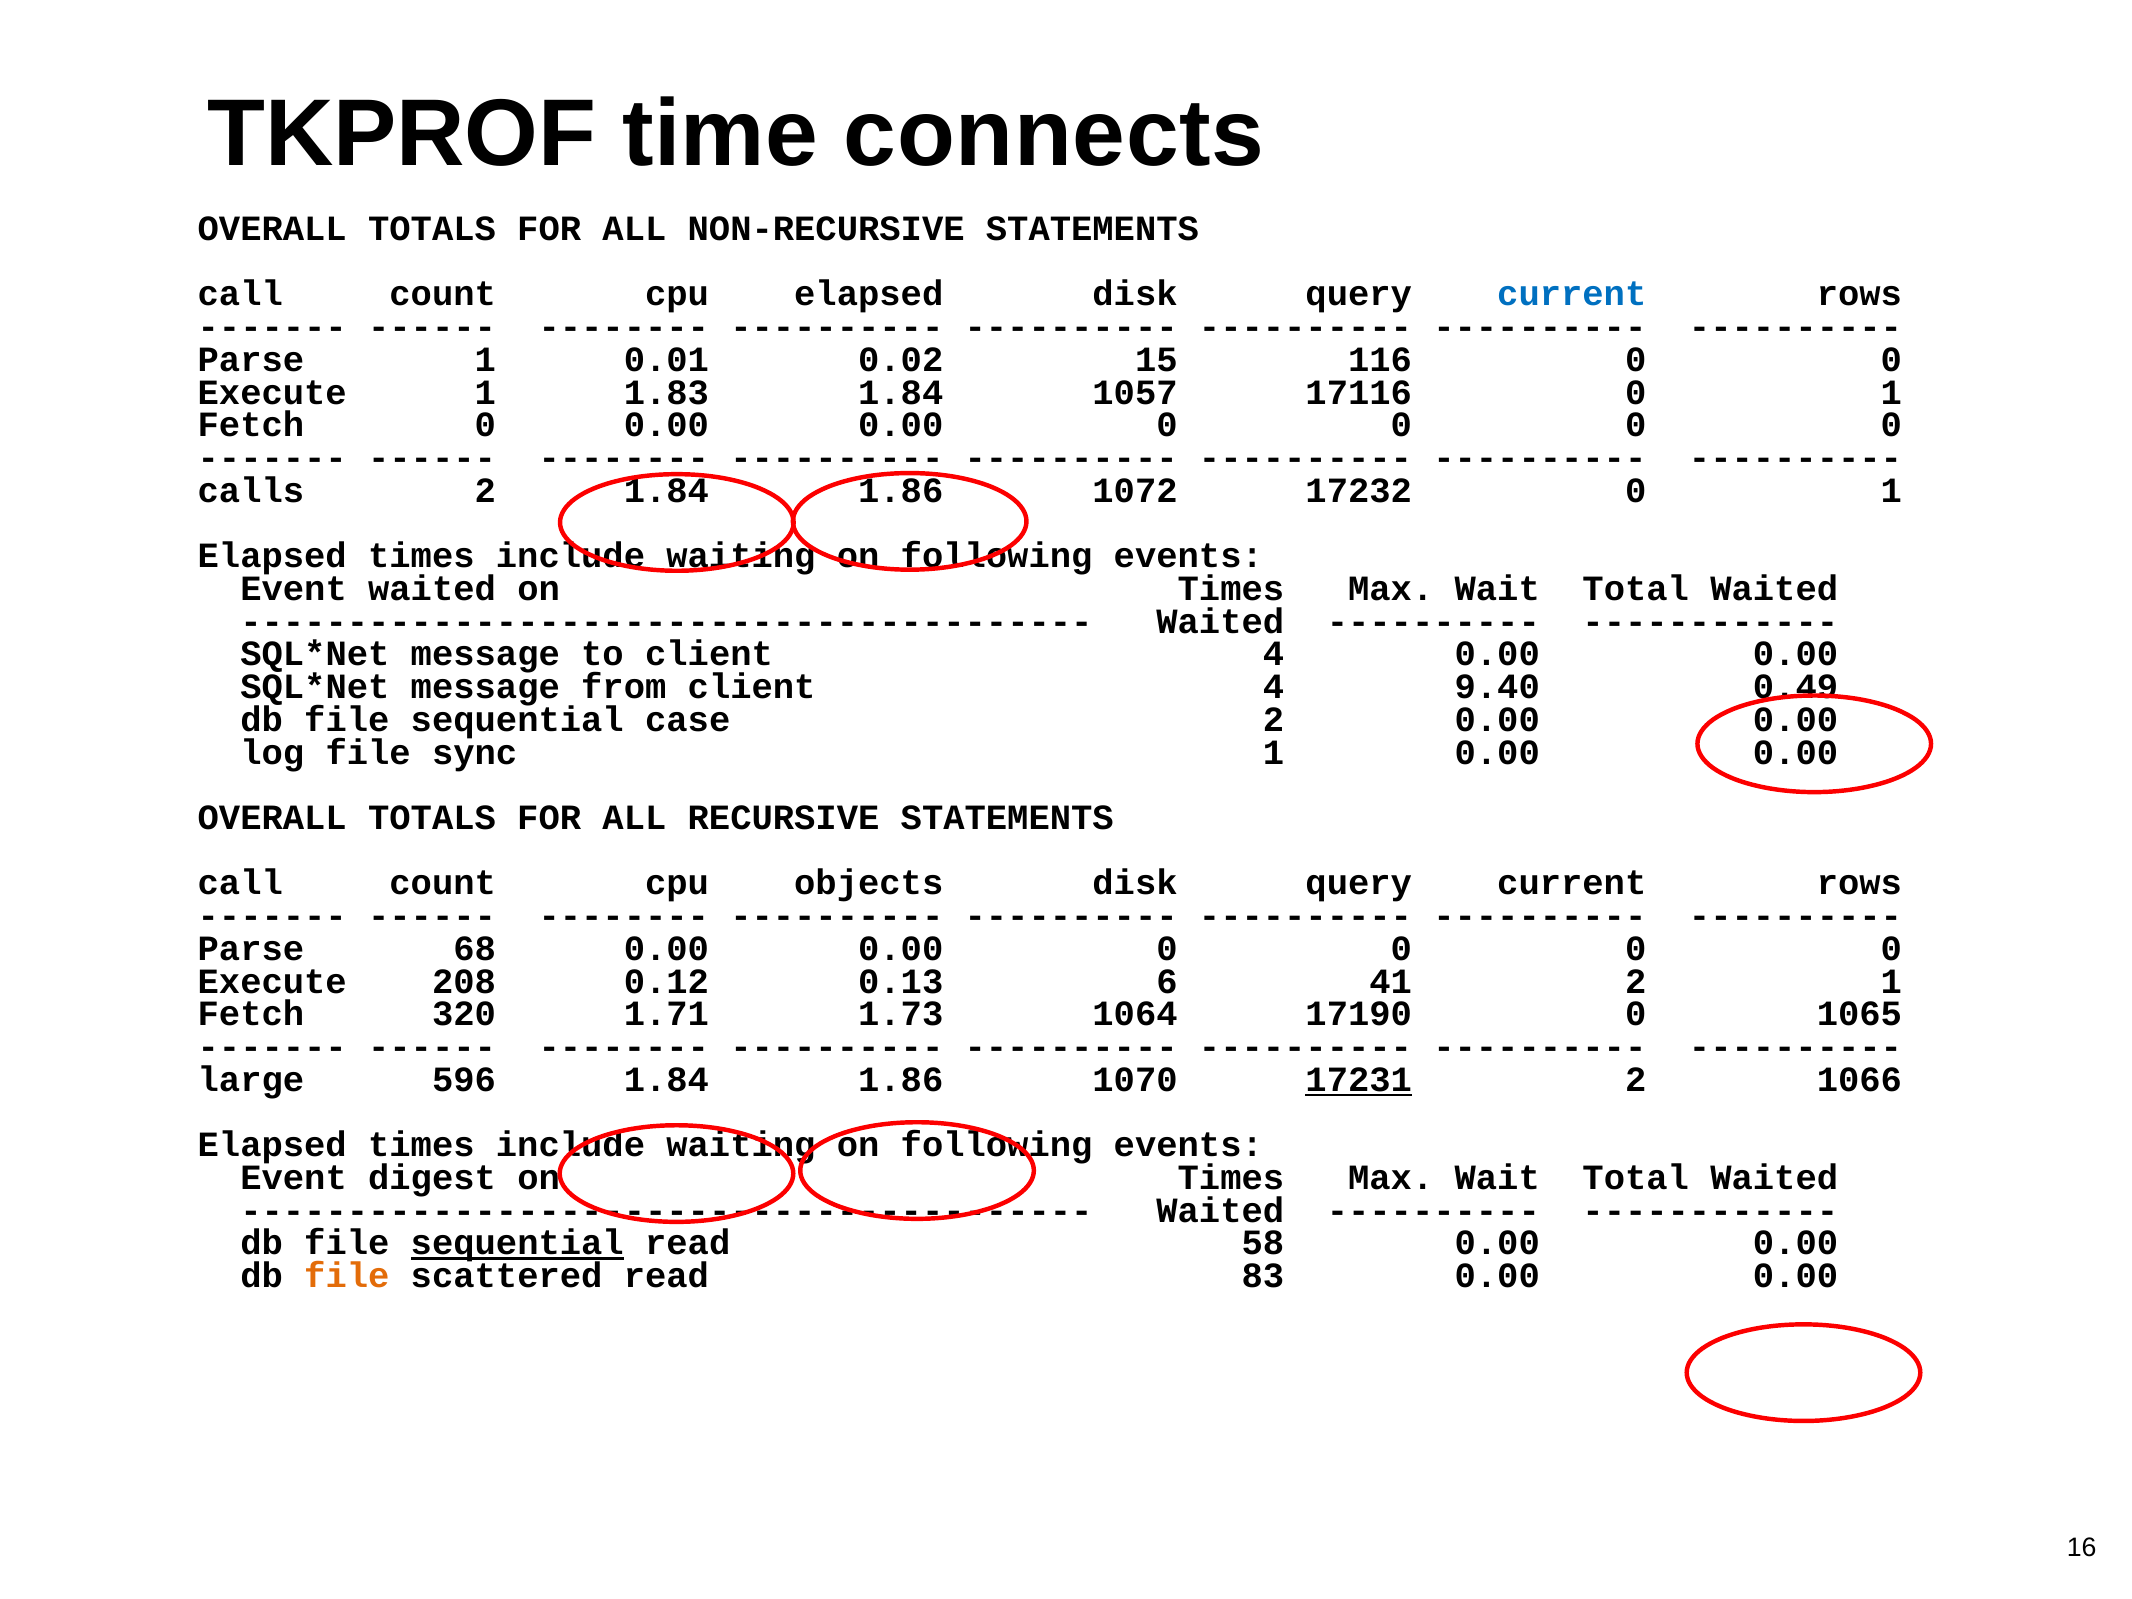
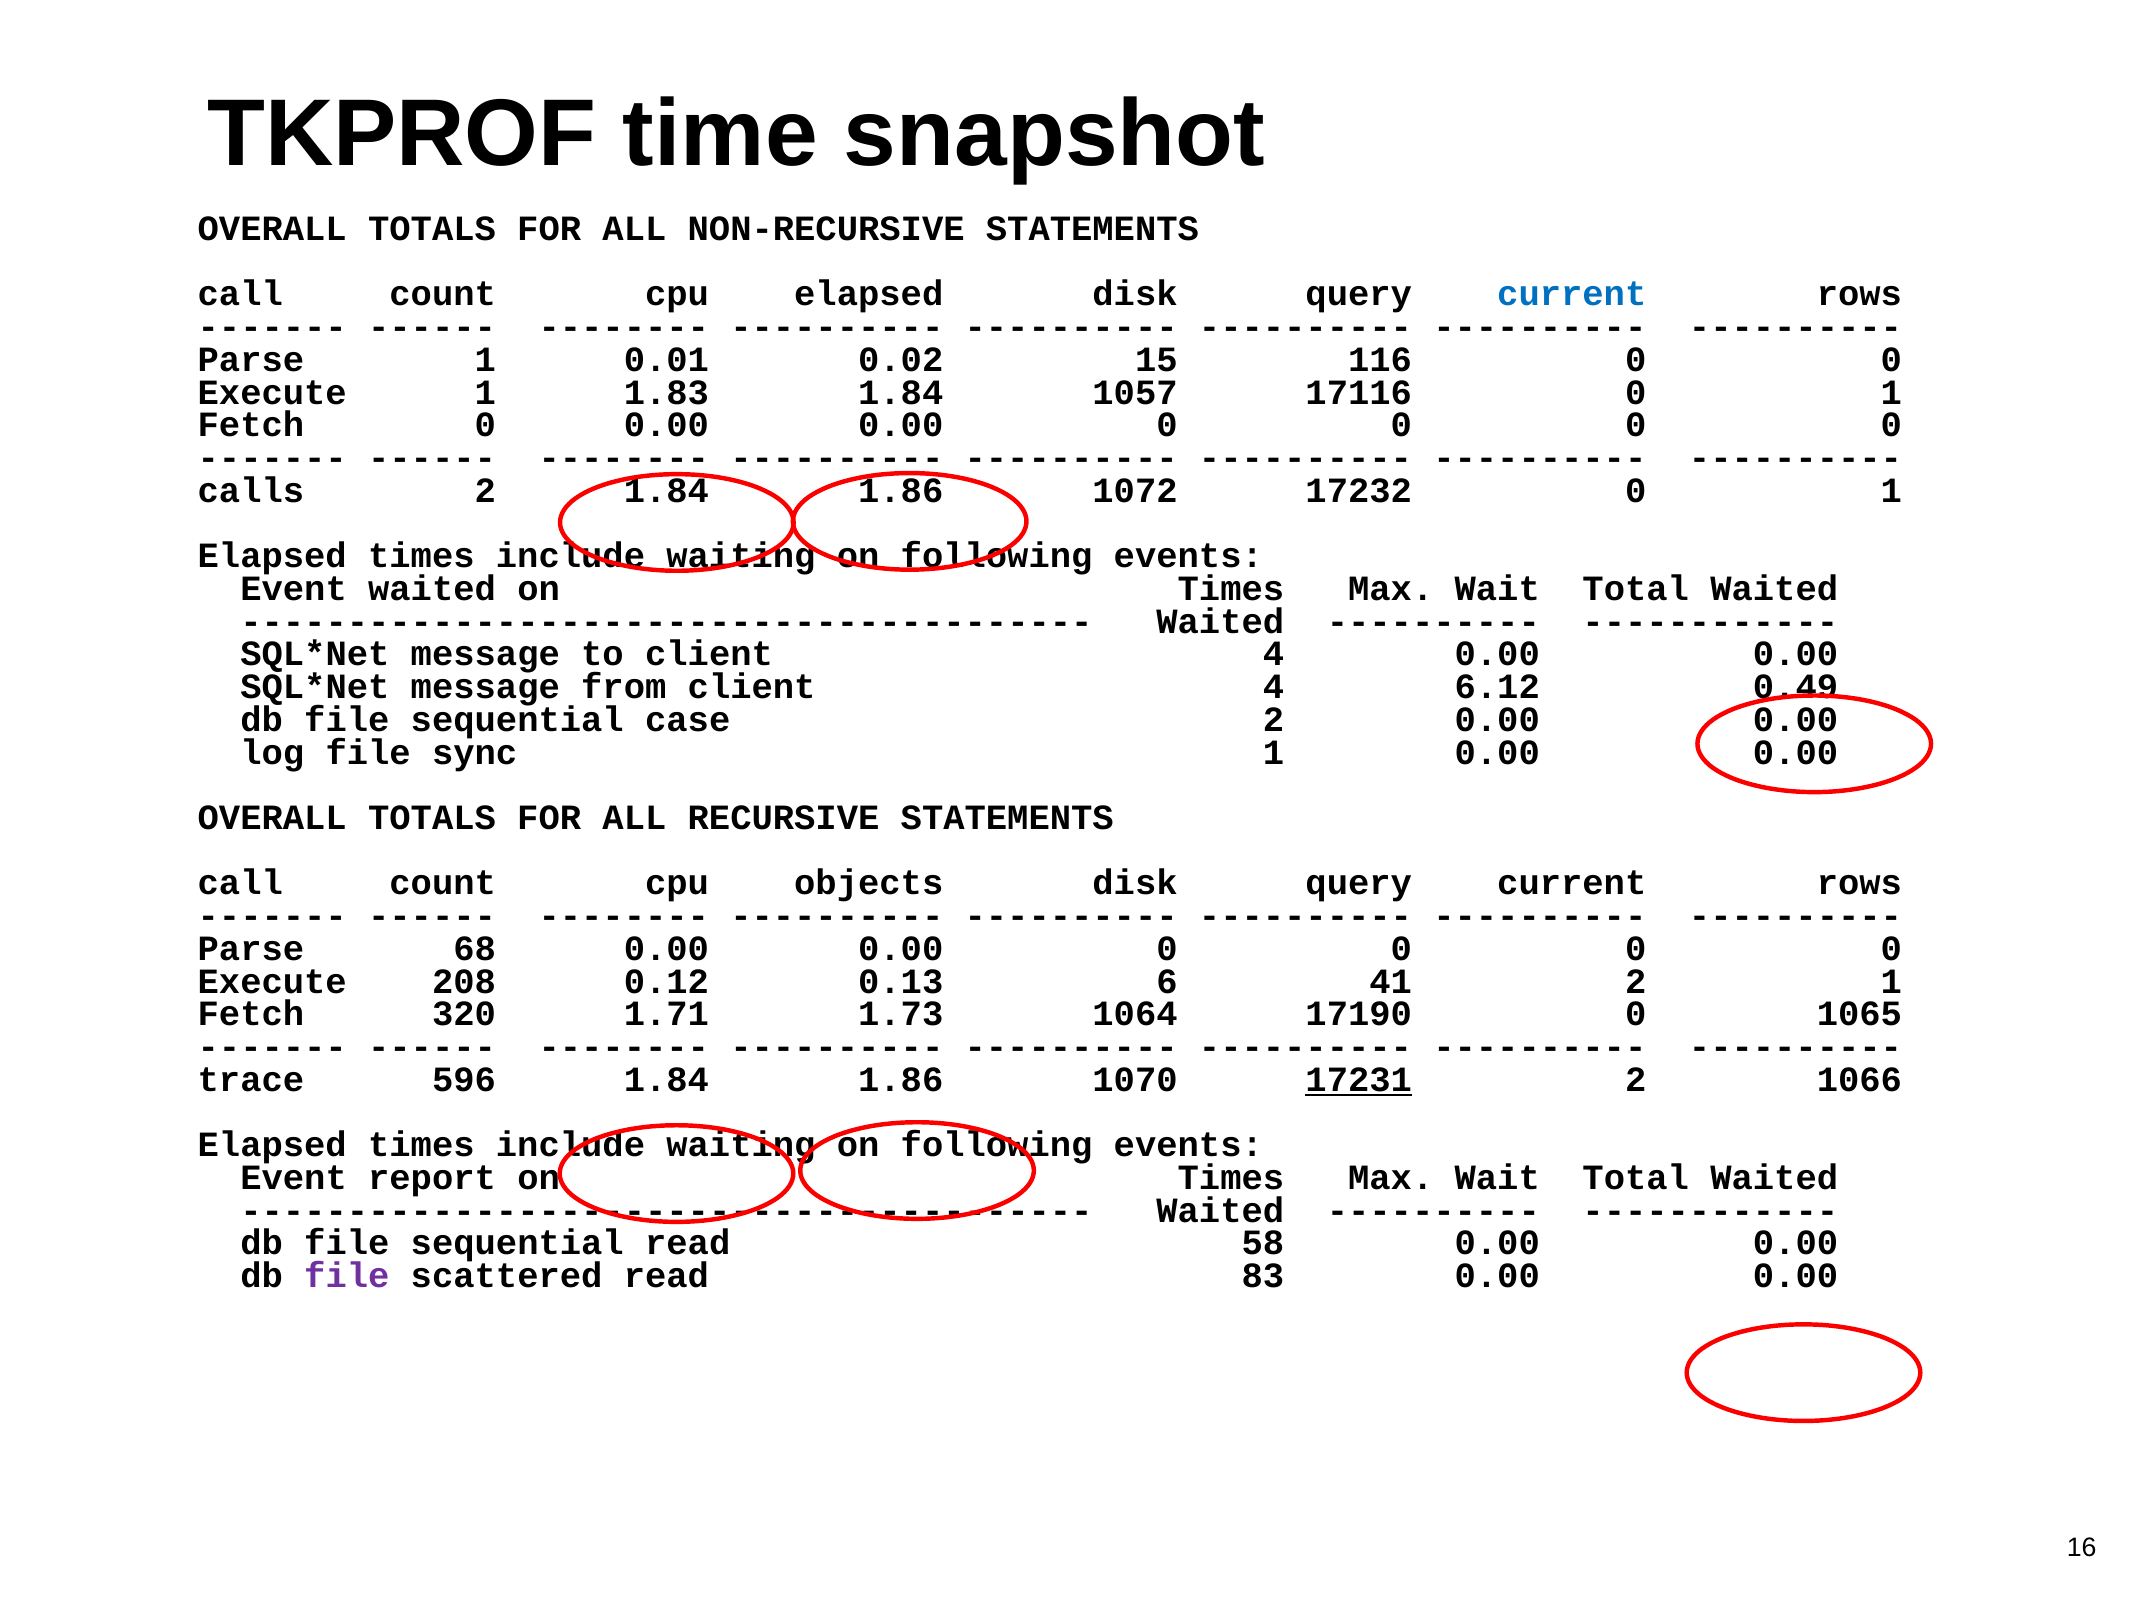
connects: connects -> snapshot (1055, 135)
9.40: 9.40 -> 6.12 (1497, 687)
large: large -> trace (251, 1080)
digest: digest -> report (432, 1178)
sequential underline: present -> none (517, 1243)
file colour: orange -> purple (347, 1276)
